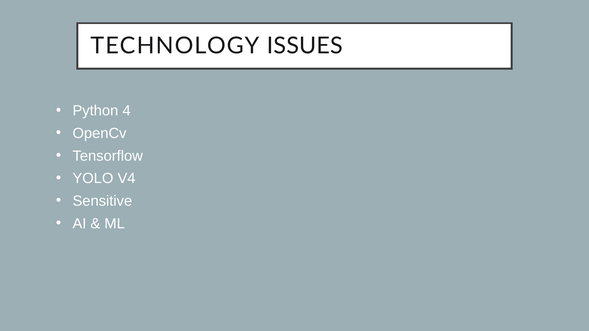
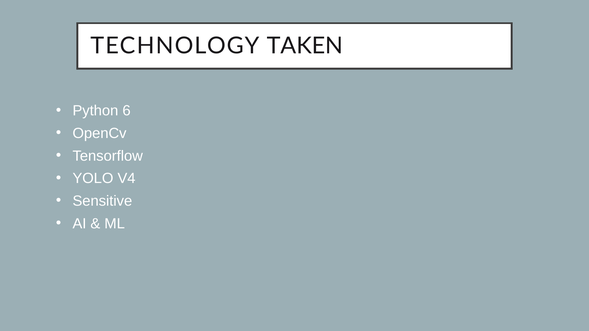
ISSUES: ISSUES -> TAKEN (305, 46)
4: 4 -> 6 (127, 111)
